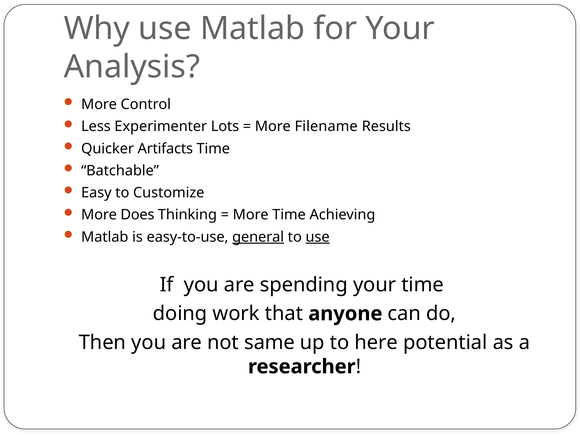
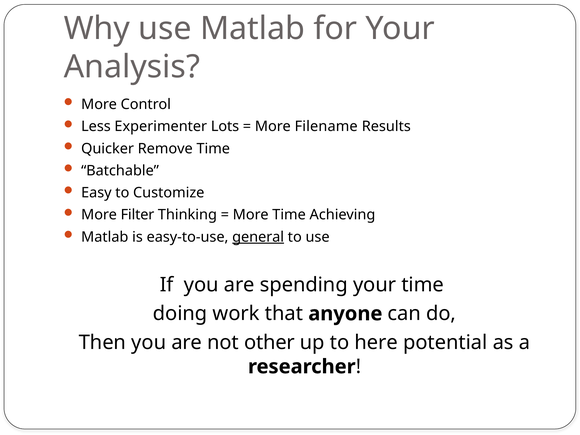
Artifacts: Artifacts -> Remove (165, 149)
Does: Does -> Filter (137, 215)
use underline: present -> none (318, 237)
same: same -> other (270, 343)
